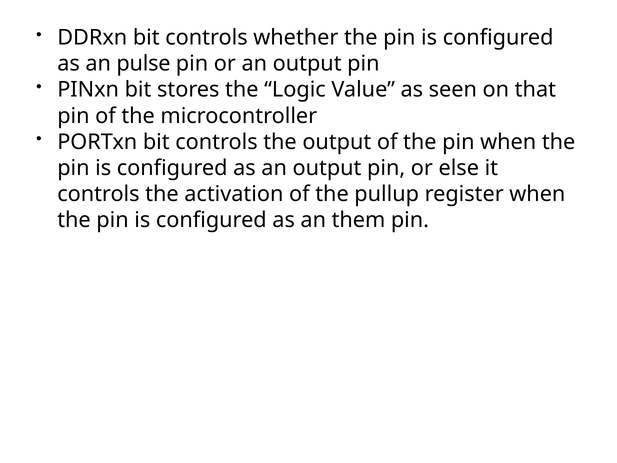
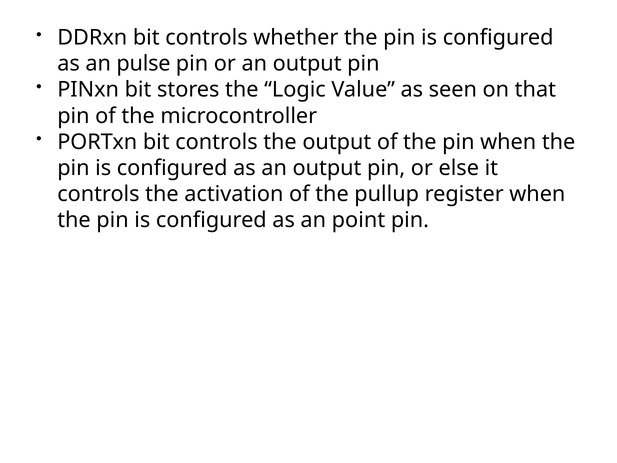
them: them -> point (358, 220)
